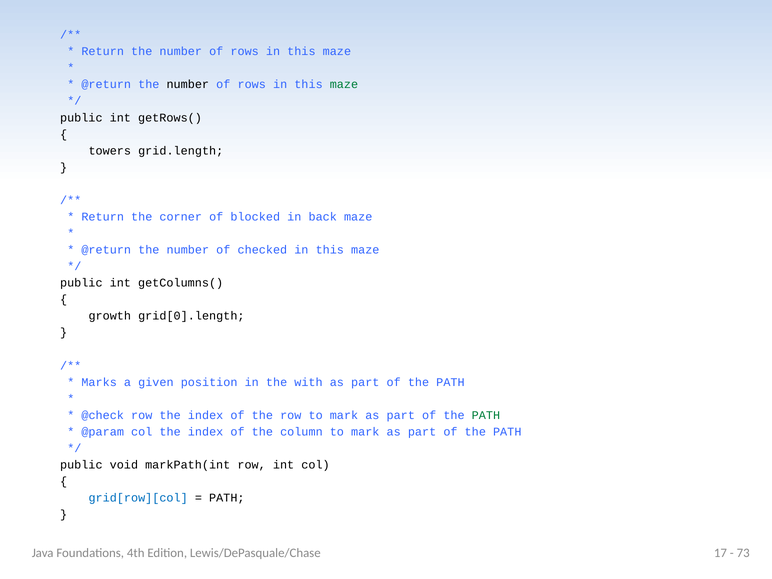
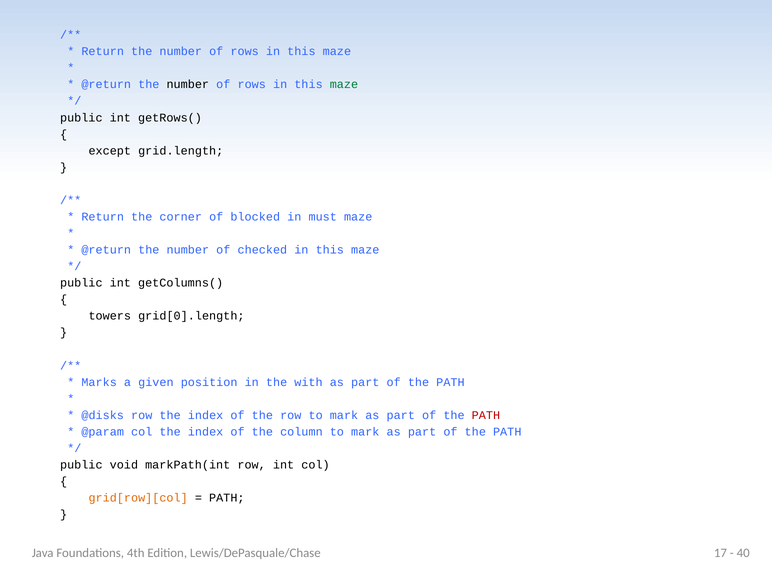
towers: towers -> except (110, 151)
back: back -> must (323, 217)
growth: growth -> towers (110, 316)
@check: @check -> @disks (103, 415)
PATH colour: green -> red (486, 415)
grid[row][col colour: blue -> orange (138, 498)
73: 73 -> 40 (743, 553)
